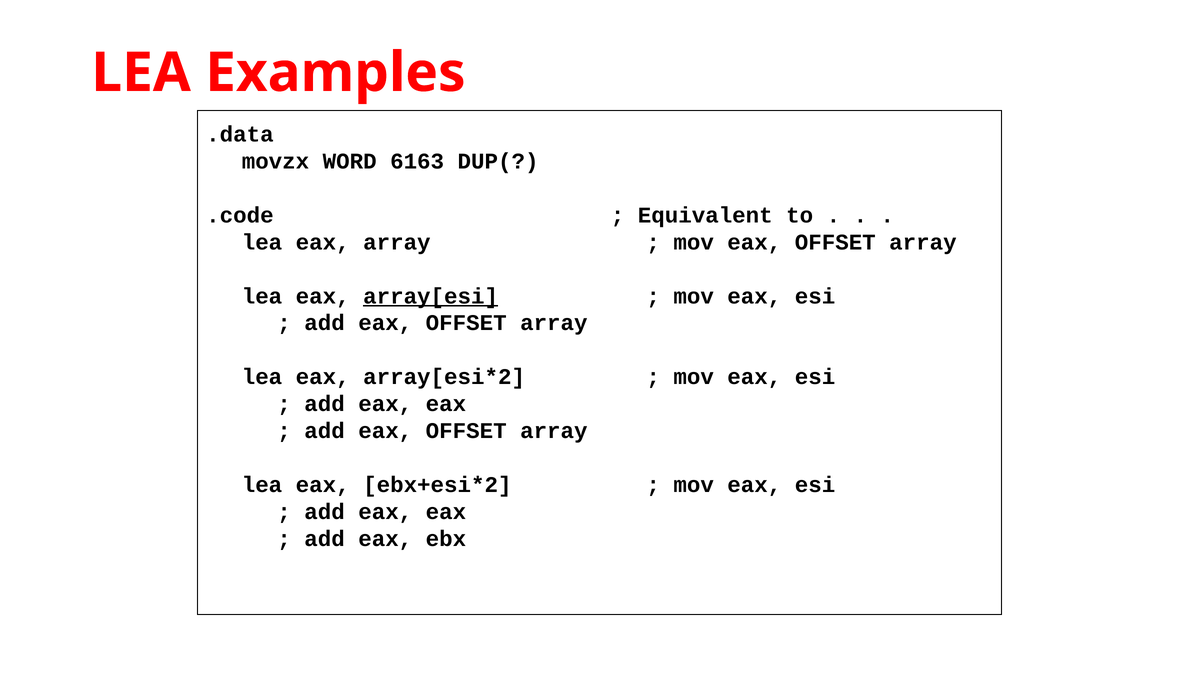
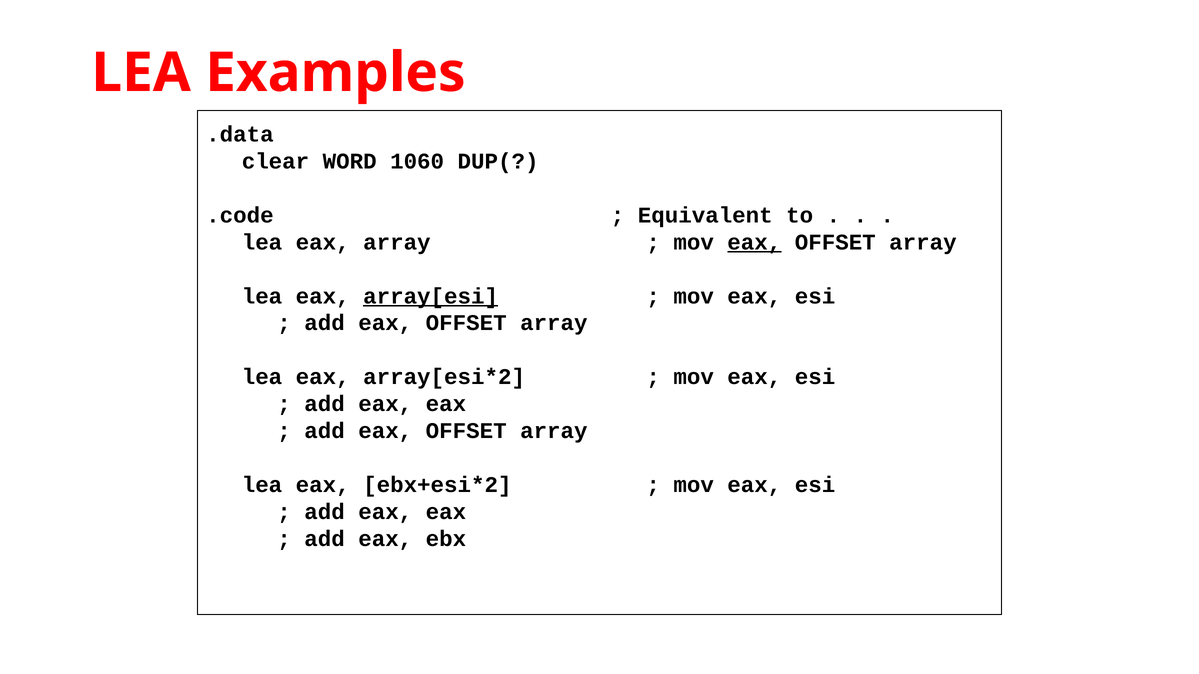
movzx: movzx -> clear (275, 161)
6163: 6163 -> 1060 (417, 161)
eax underline: none -> present (754, 242)
